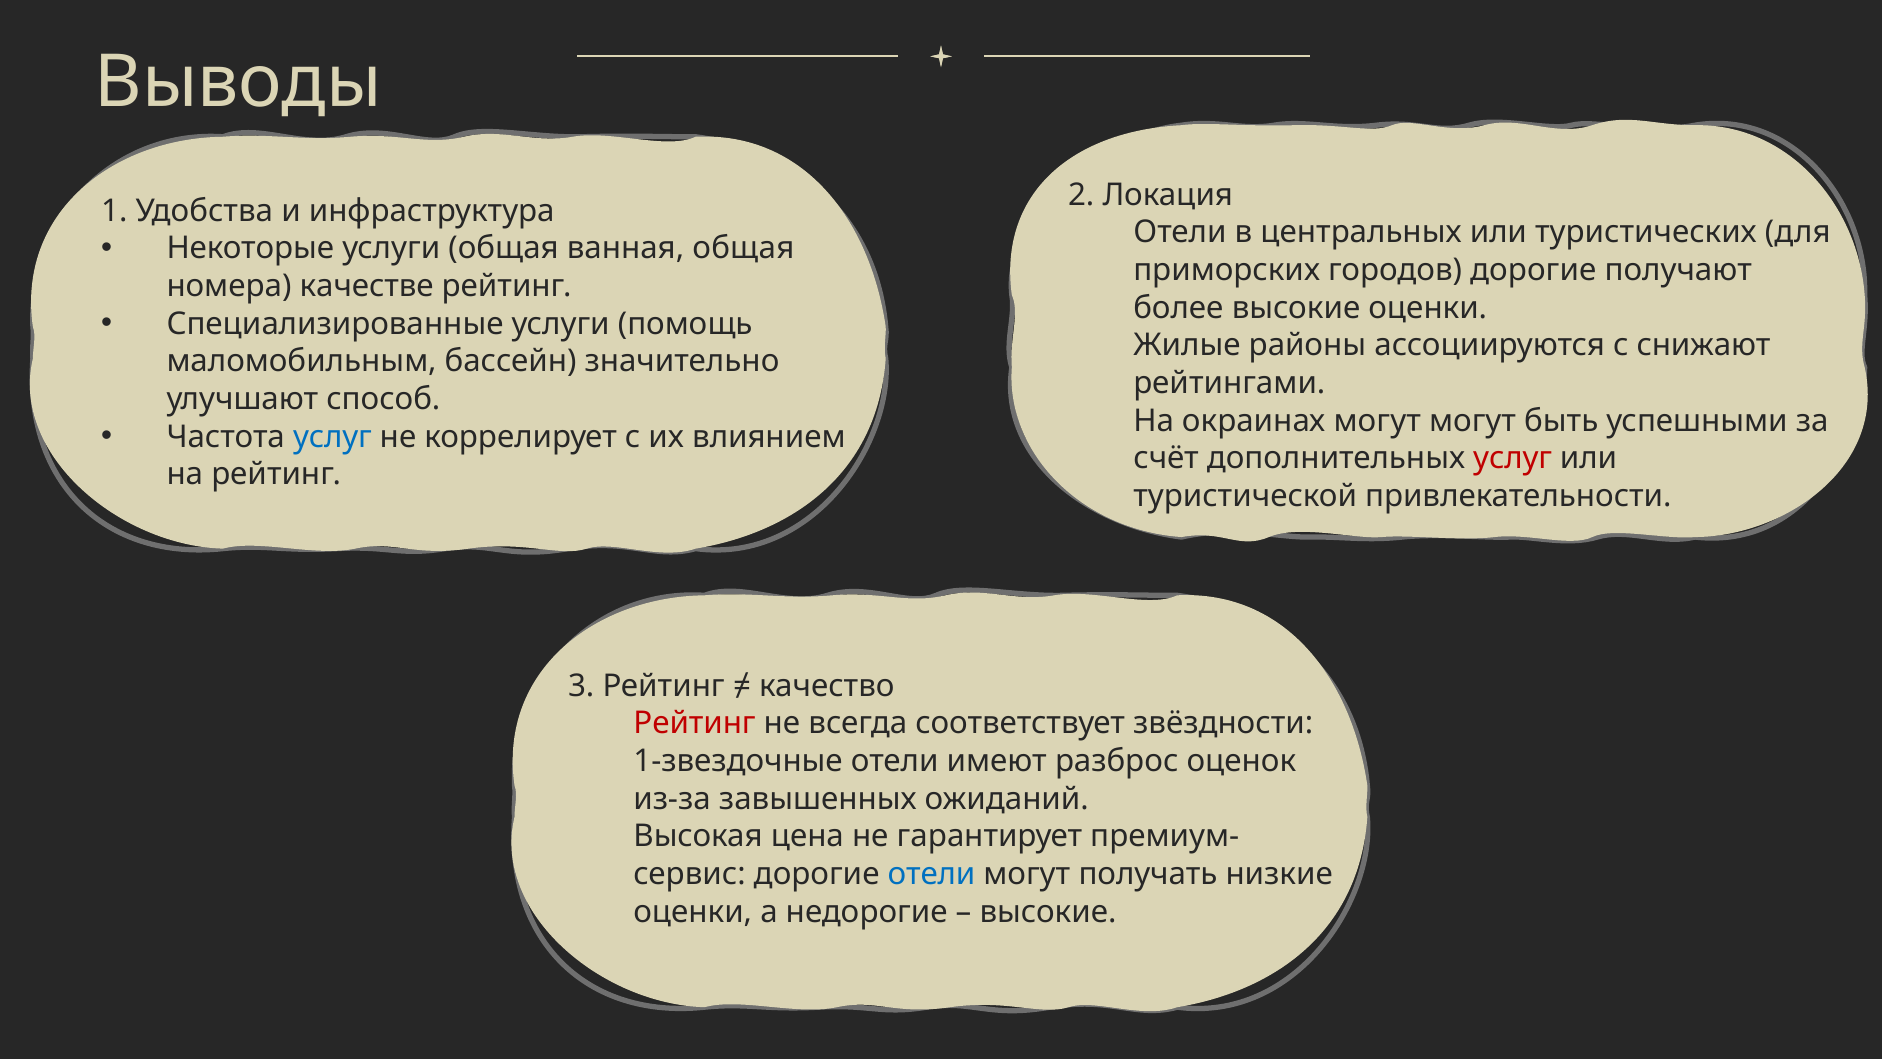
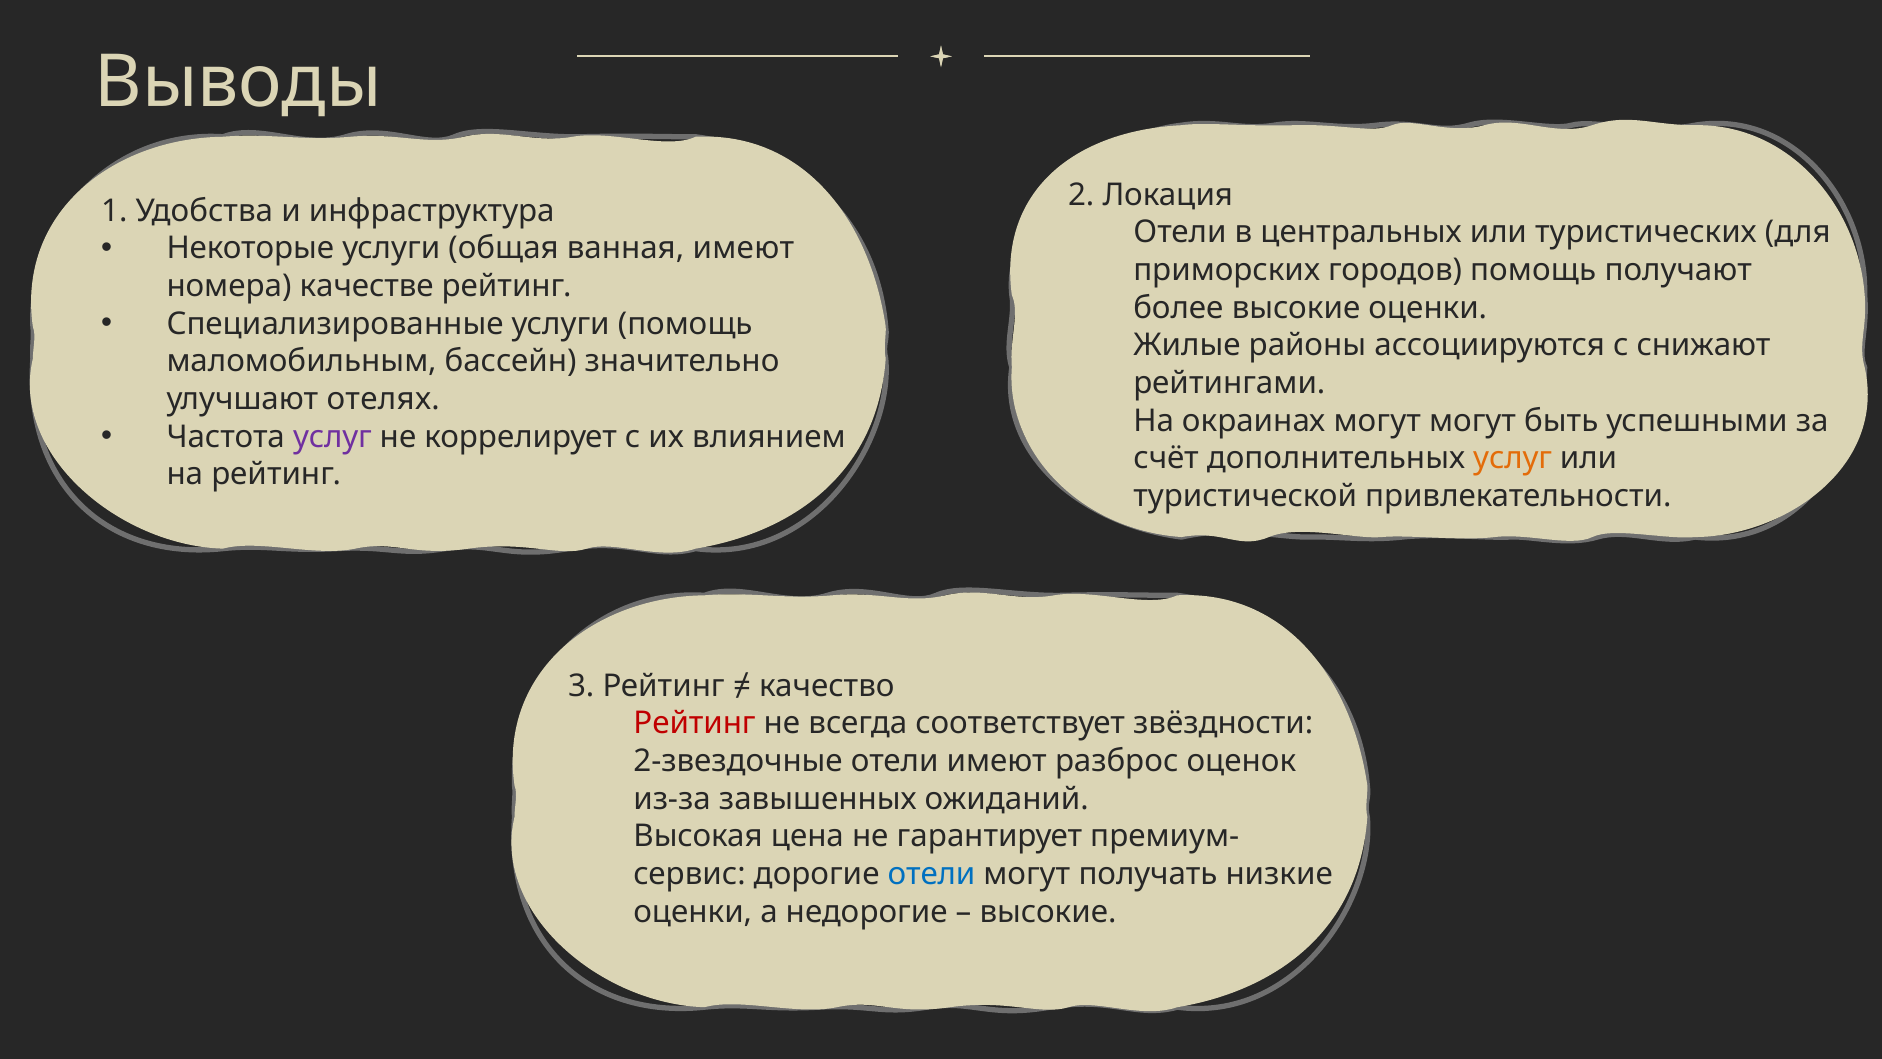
ванная общая: общая -> имеют (743, 248)
городов дорогие: дорогие -> помощь (1533, 270)
способ: способ -> отелях (383, 399)
услуг colour: blue -> purple (333, 437)
услуг colour: red -> orange (1513, 458)
1-звездочные: 1-звездочные -> 2-звездочные (738, 761)
